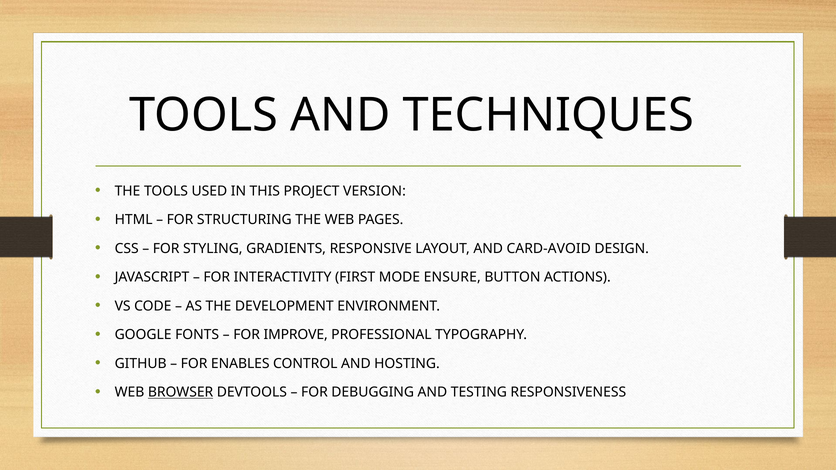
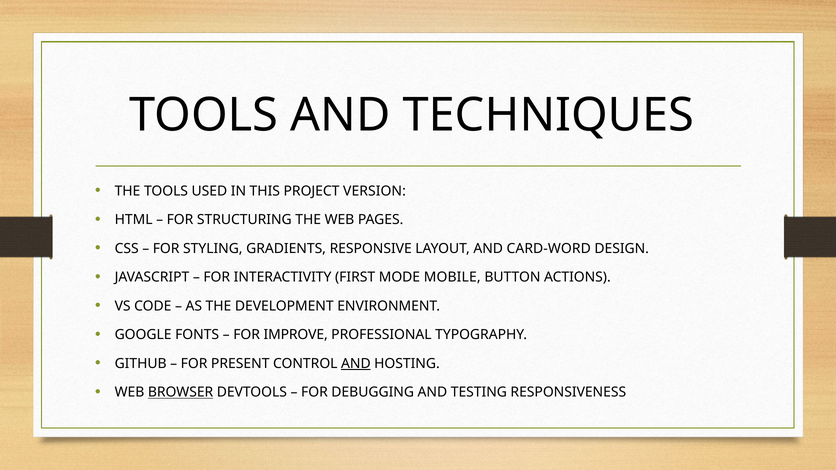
CARD-AVOID: CARD-AVOID -> CARD-WORD (549, 249)
ENSURE: ENSURE -> MOBILE (452, 277)
ENABLES: ENABLES -> PRESENT (240, 364)
AND underline: none -> present (356, 364)
